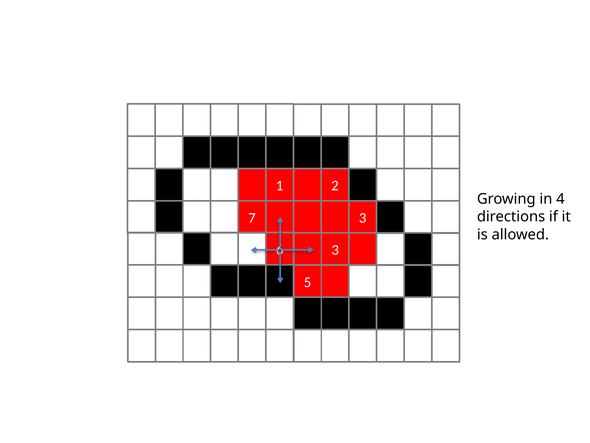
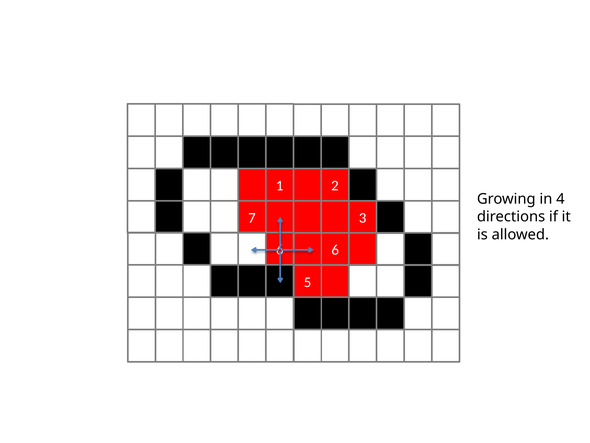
3: 3 -> 6 (335, 250)
